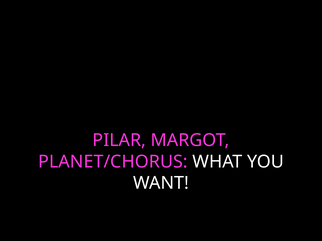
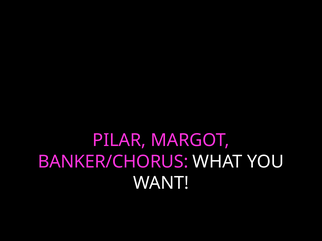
PLANET/CHORUS: PLANET/CHORUS -> BANKER/CHORUS (113, 162)
